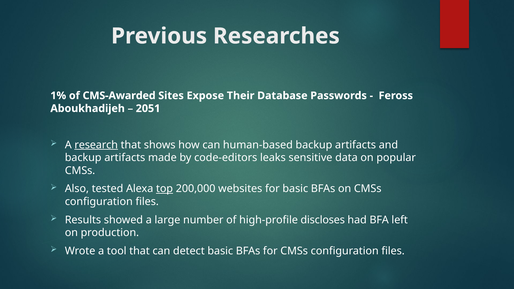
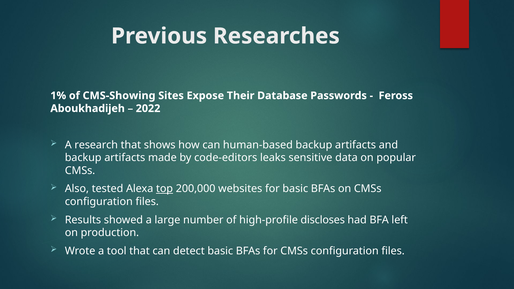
CMS-Awarded: CMS-Awarded -> CMS-Showing (119, 96)
2051: 2051 -> 2022 (148, 109)
research underline: present -> none (96, 145)
